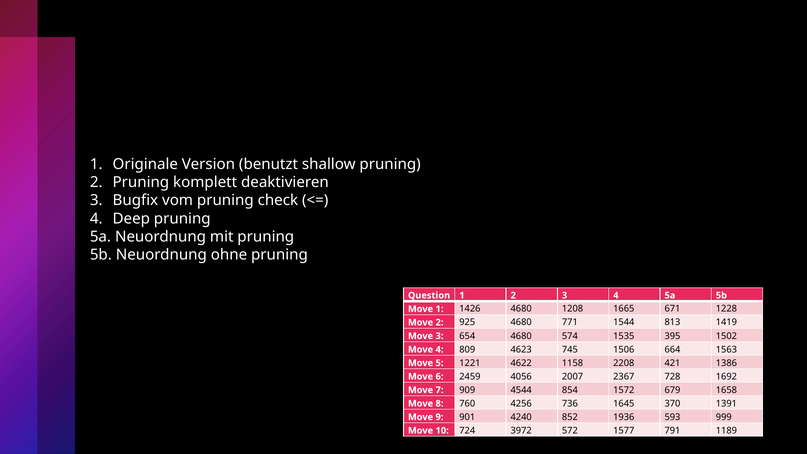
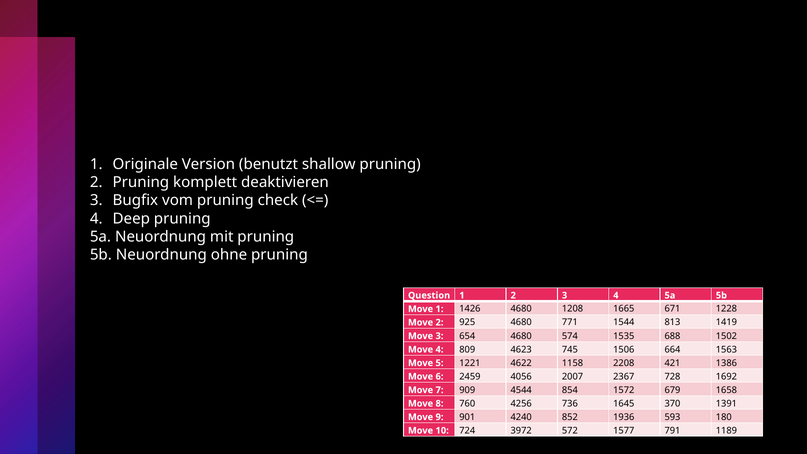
395: 395 -> 688 (672, 336)
999: 999 -> 180 (724, 417)
